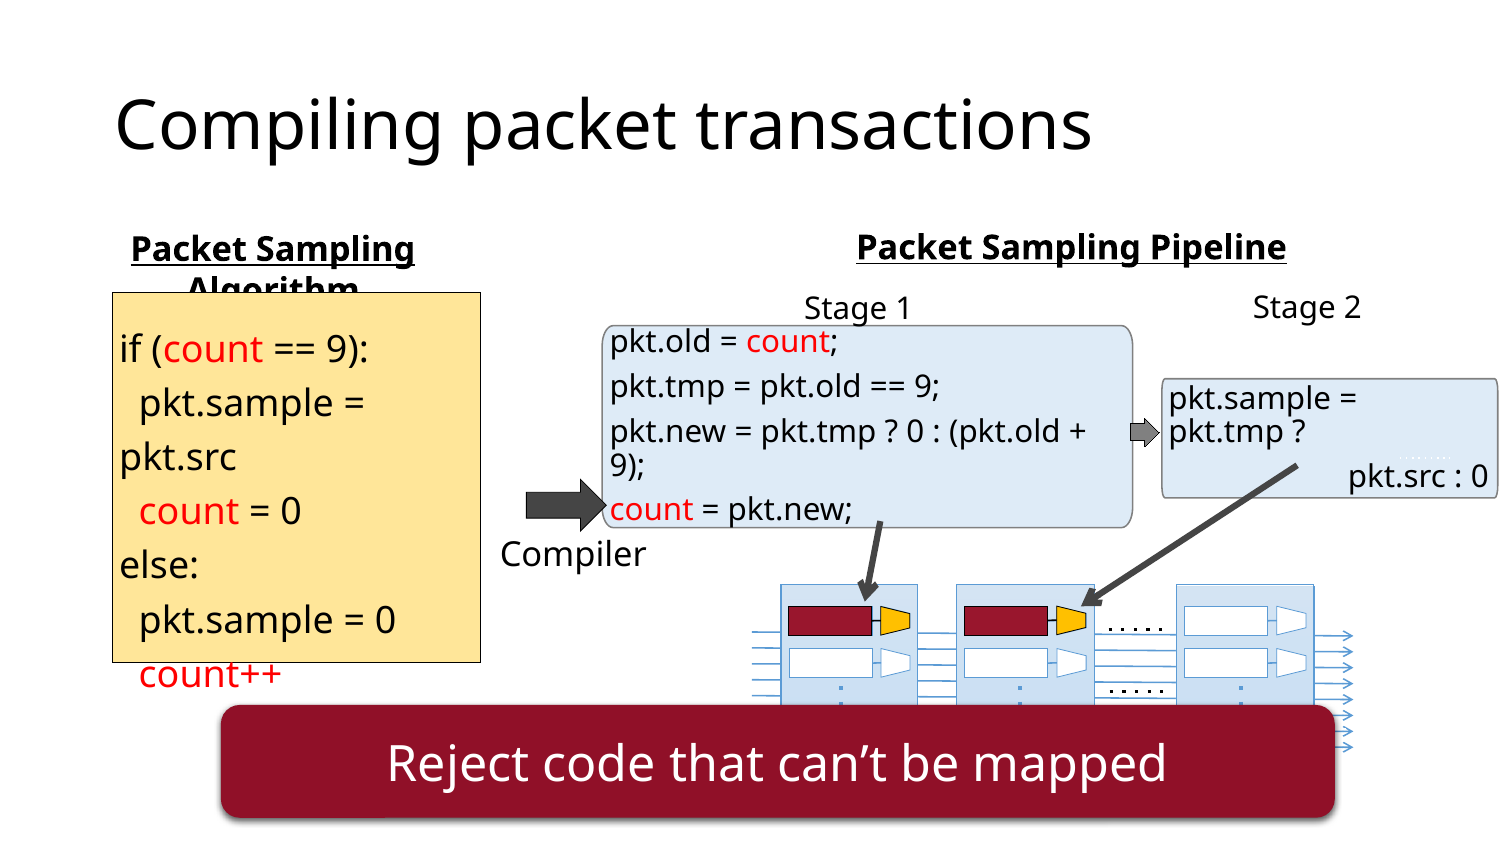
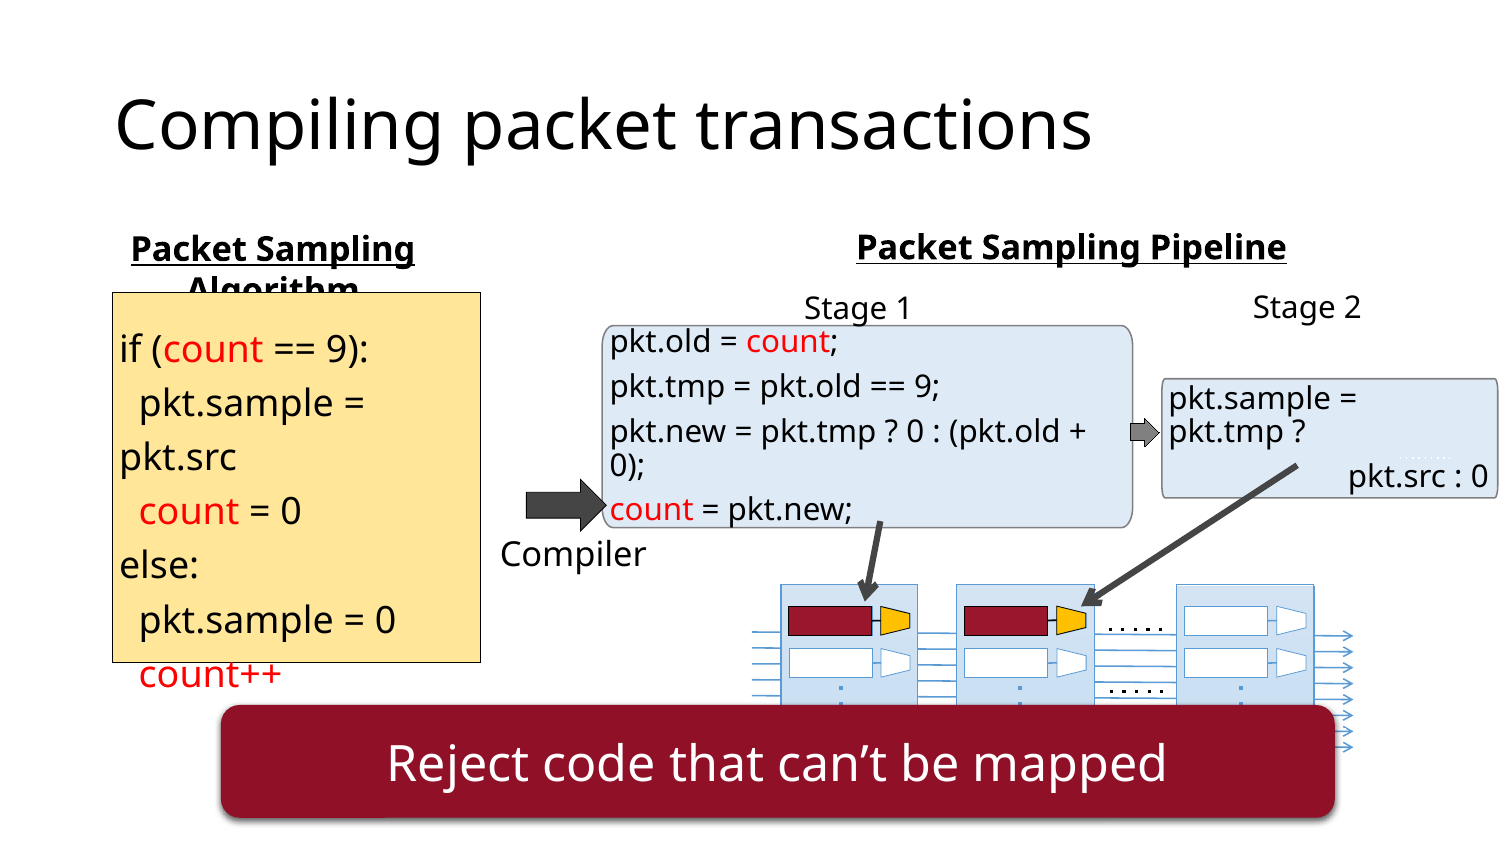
9: 9 -> 0 (627, 466)
